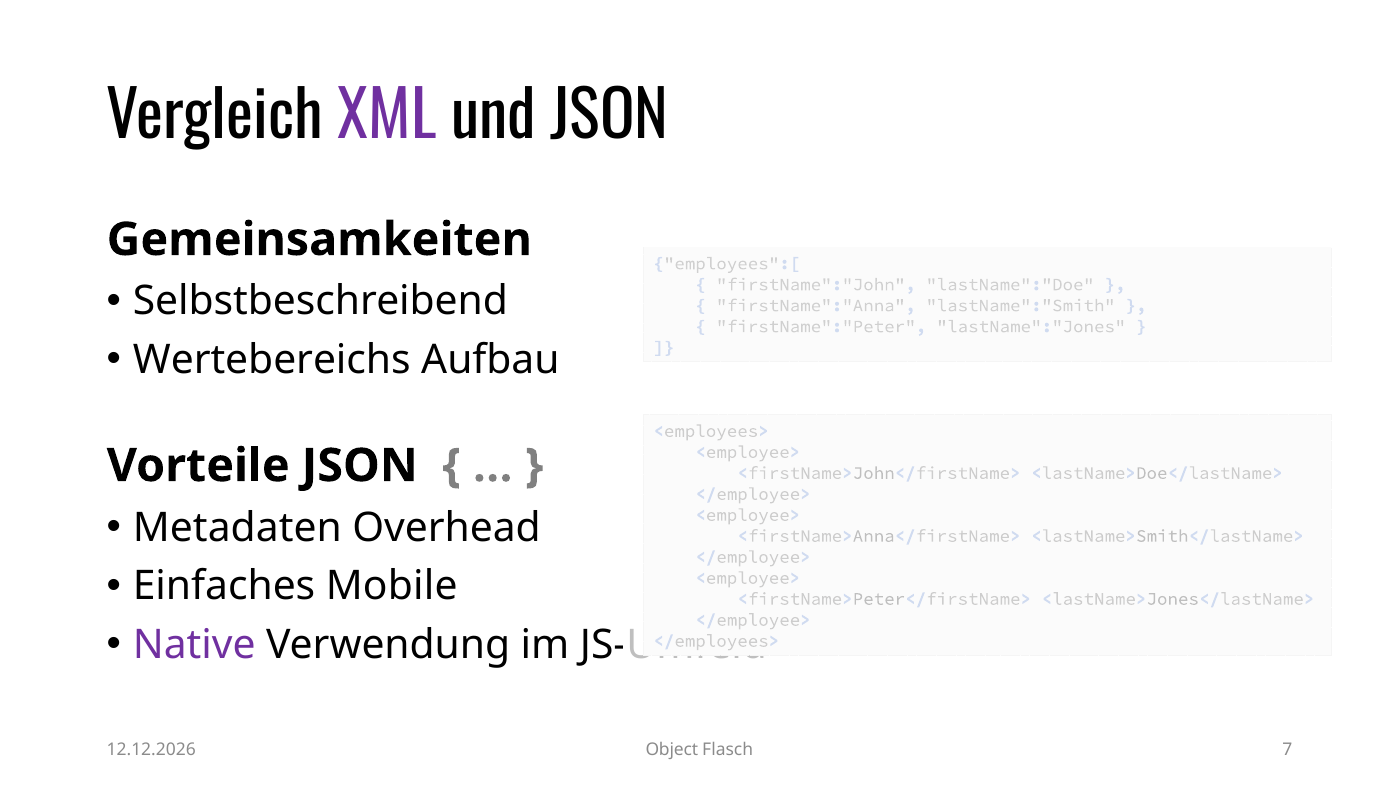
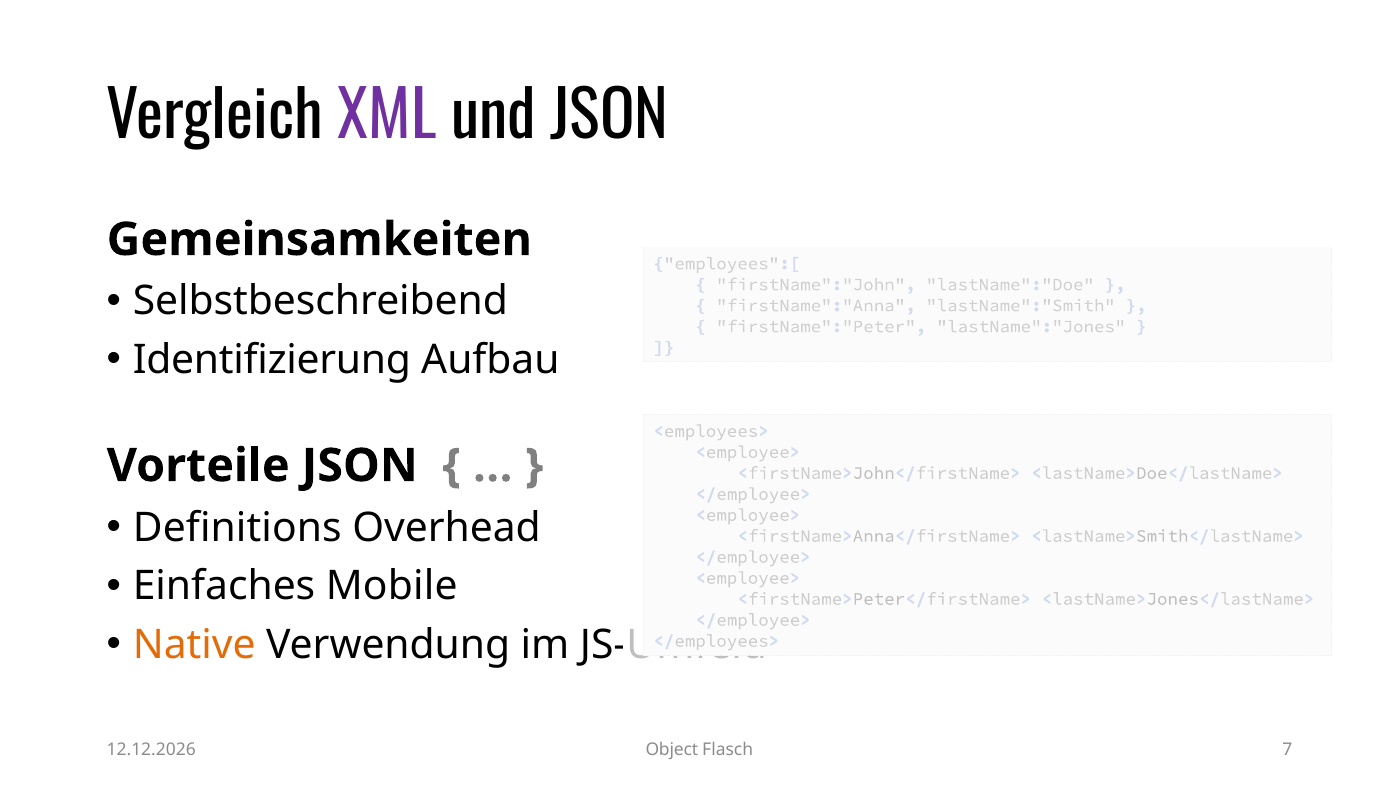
Wertebereichs: Wertebereichs -> Identifizierung (272, 360)
Metadaten: Metadaten -> Definitions (237, 528)
Native colour: purple -> orange (194, 645)
